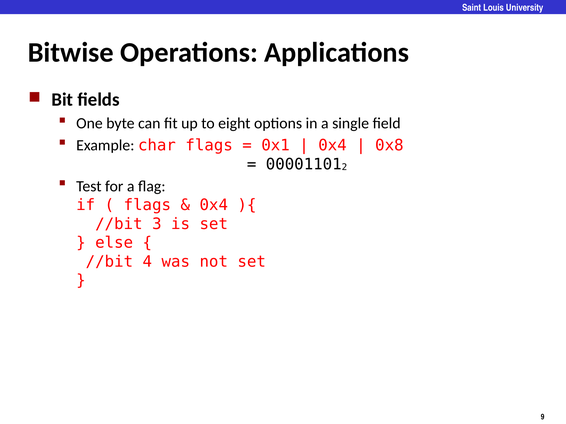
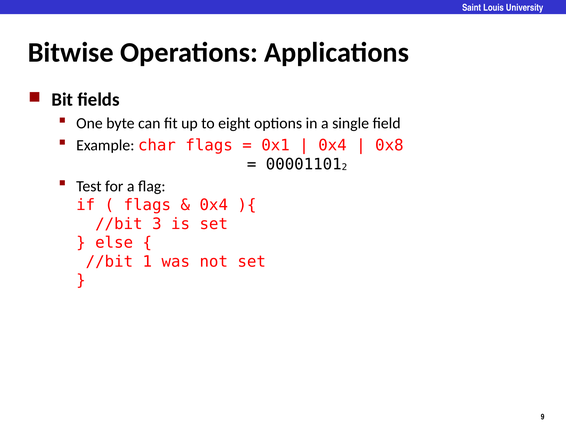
4: 4 -> 1 (147, 262)
